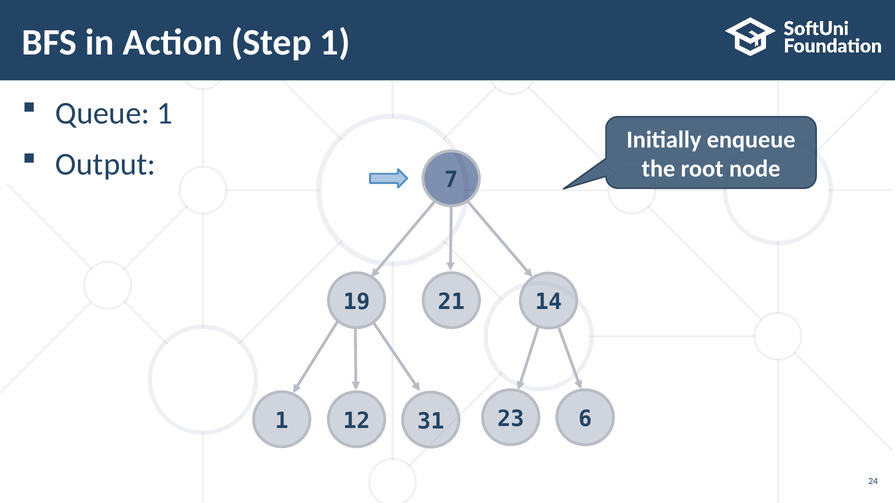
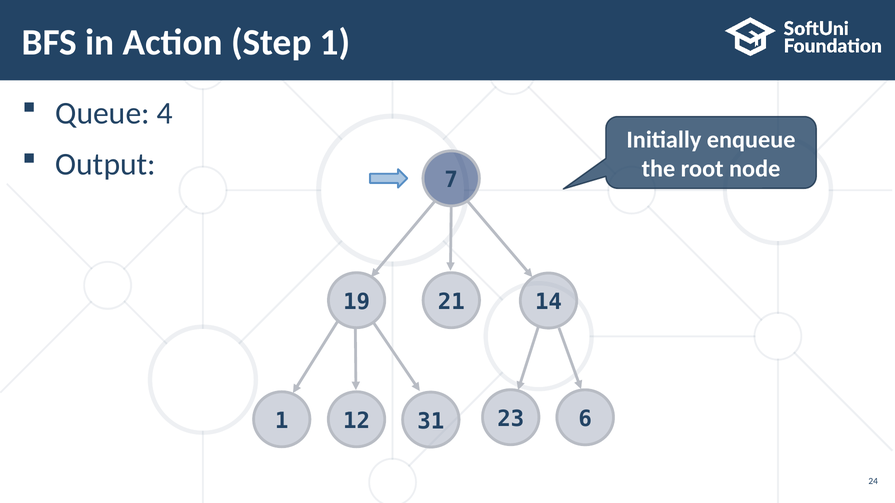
Queue 1: 1 -> 4 (165, 114)
